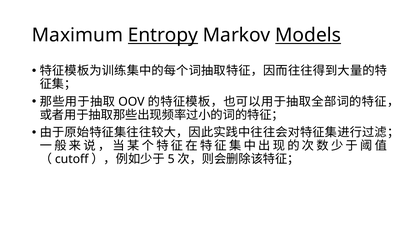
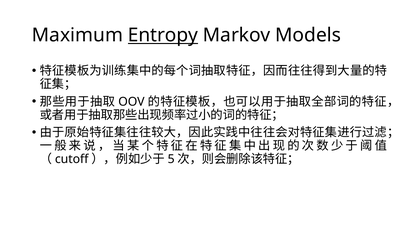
Models underline: present -> none (308, 35)
